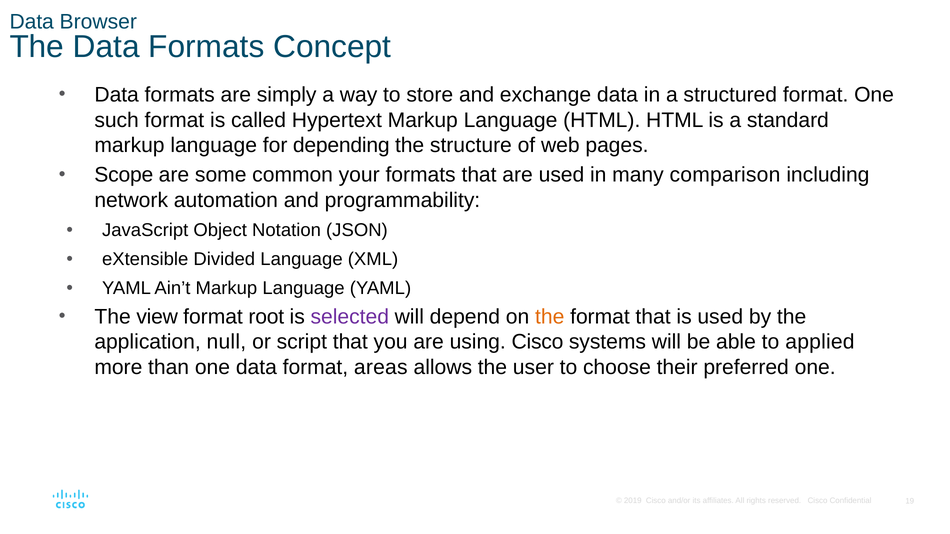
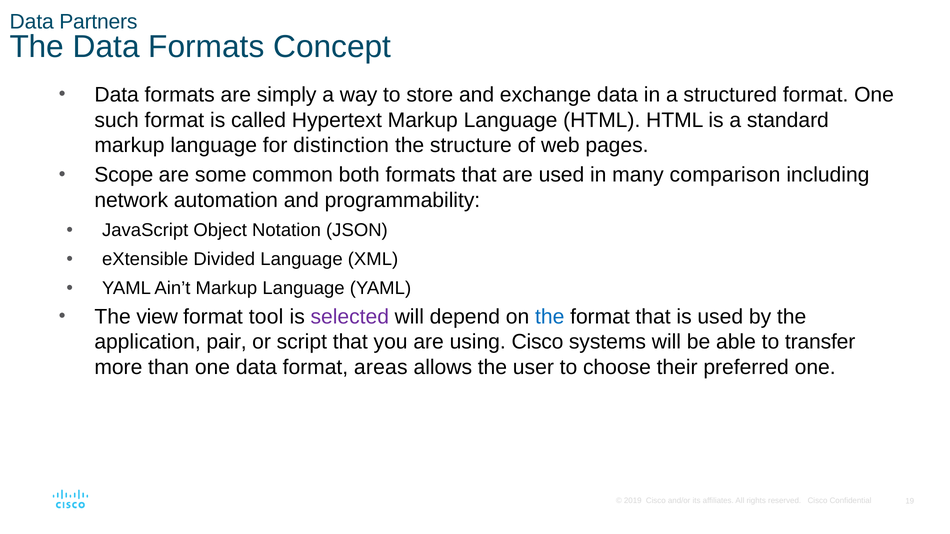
Browser: Browser -> Partners (98, 22)
depending: depending -> distinction (341, 146)
your: your -> both (359, 175)
root: root -> tool (266, 317)
the colour: orange -> blue (550, 317)
null: null -> pair (227, 342)
applied: applied -> transfer (820, 342)
